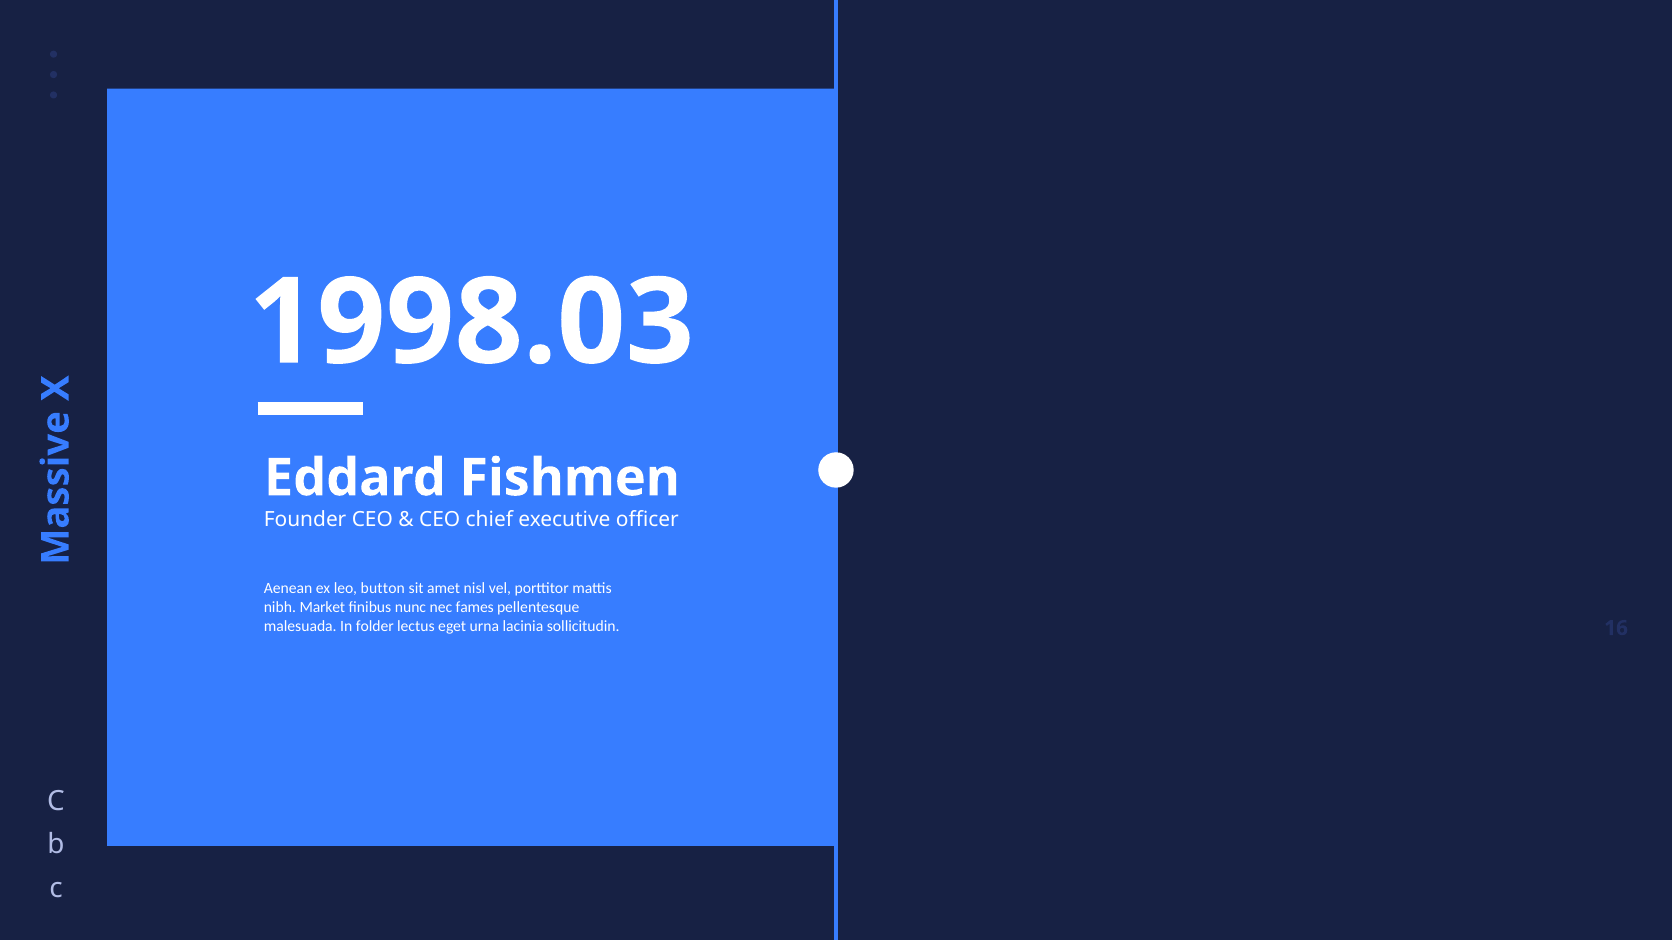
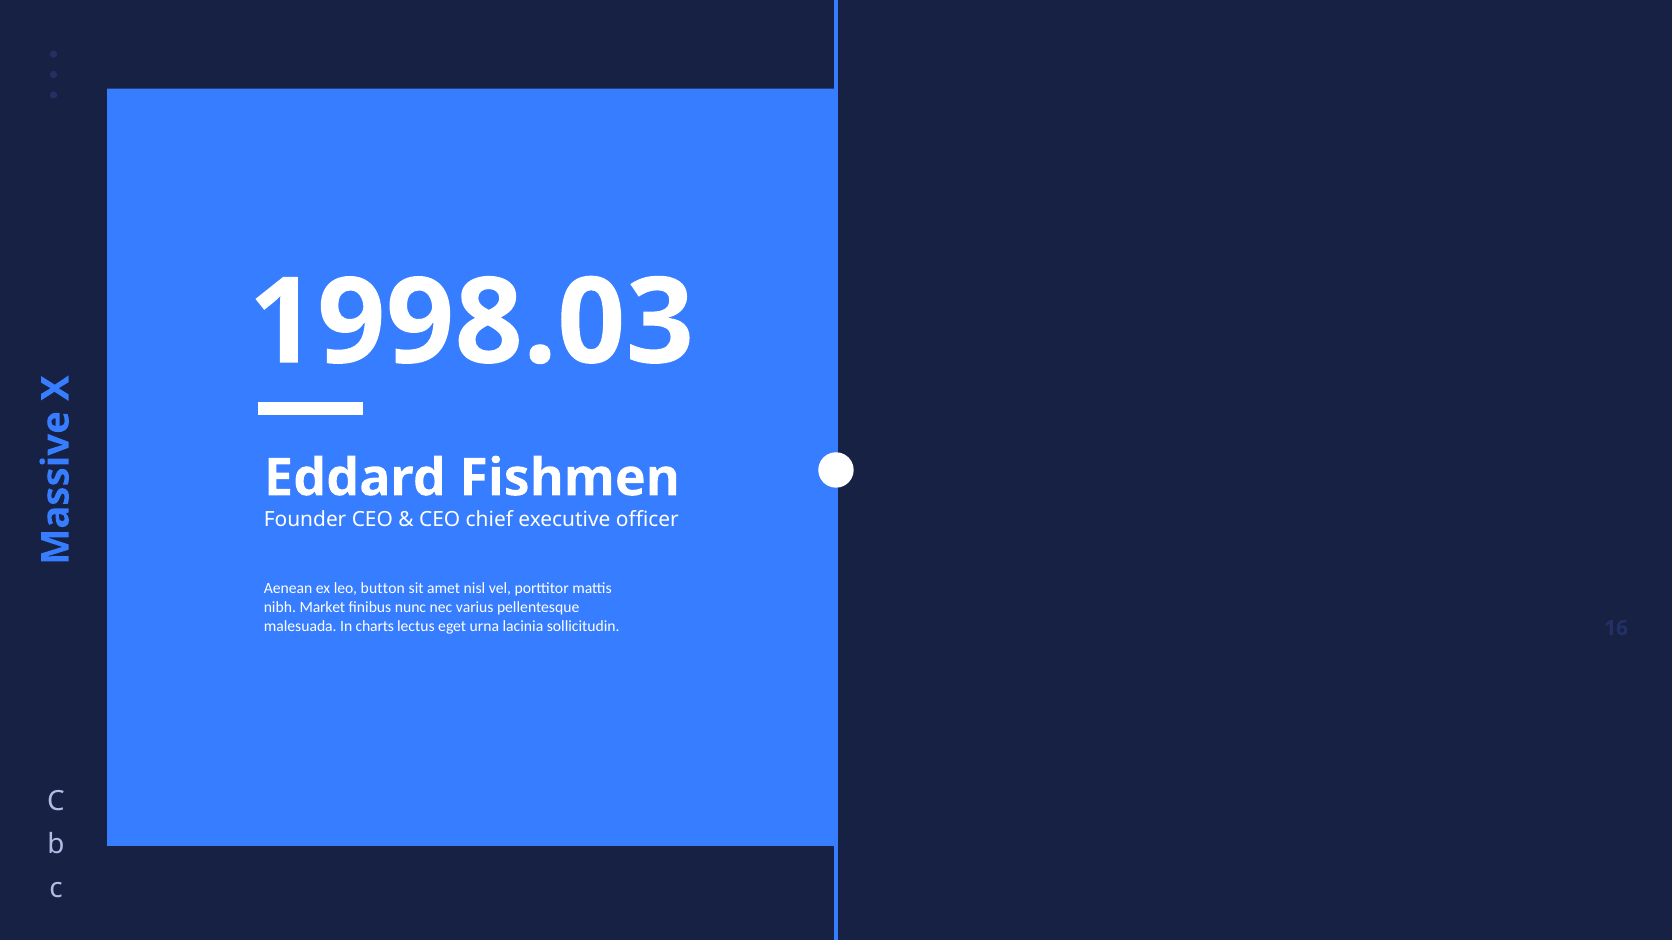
fames: fames -> varius (475, 608)
folder: folder -> charts (375, 626)
